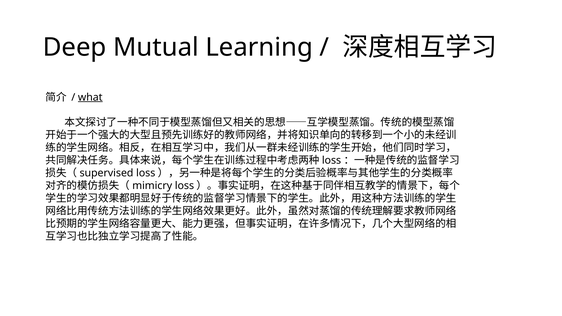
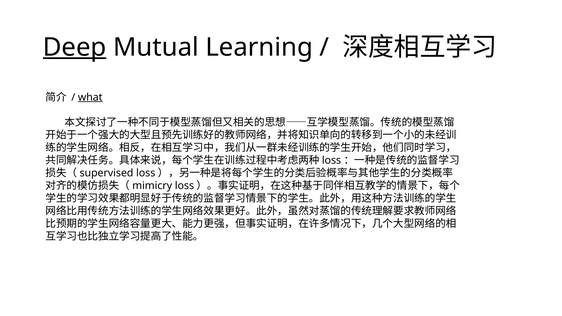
Deep underline: none -> present (75, 47)
